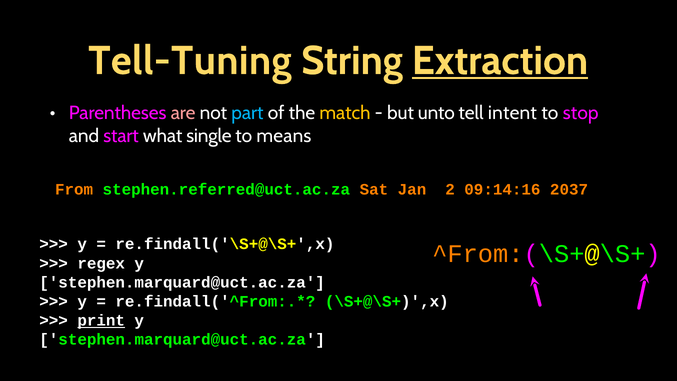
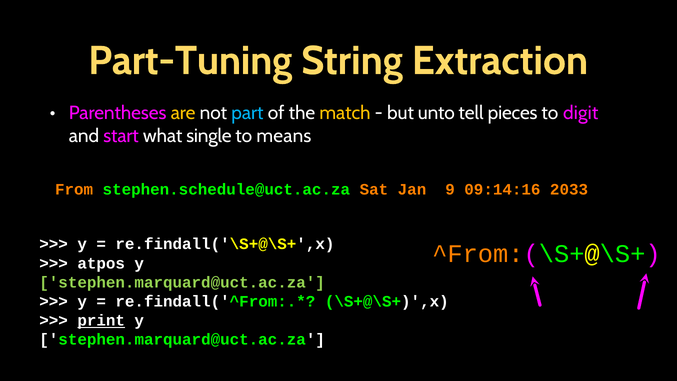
Tell-Tuning: Tell-Tuning -> Part-Tuning (190, 61)
Extraction underline: present -> none (500, 61)
are colour: pink -> yellow (183, 113)
intent: intent -> pieces (513, 113)
stop: stop -> digit (581, 113)
stephen.referred@uct.ac.za: stephen.referred@uct.ac.za -> stephen.schedule@uct.ac.za (226, 189)
2: 2 -> 9 (450, 189)
2037: 2037 -> 2033 (569, 189)
regex: regex -> atpos (101, 263)
stephen.marquard@uct.ac.za colour: white -> light green (182, 282)
